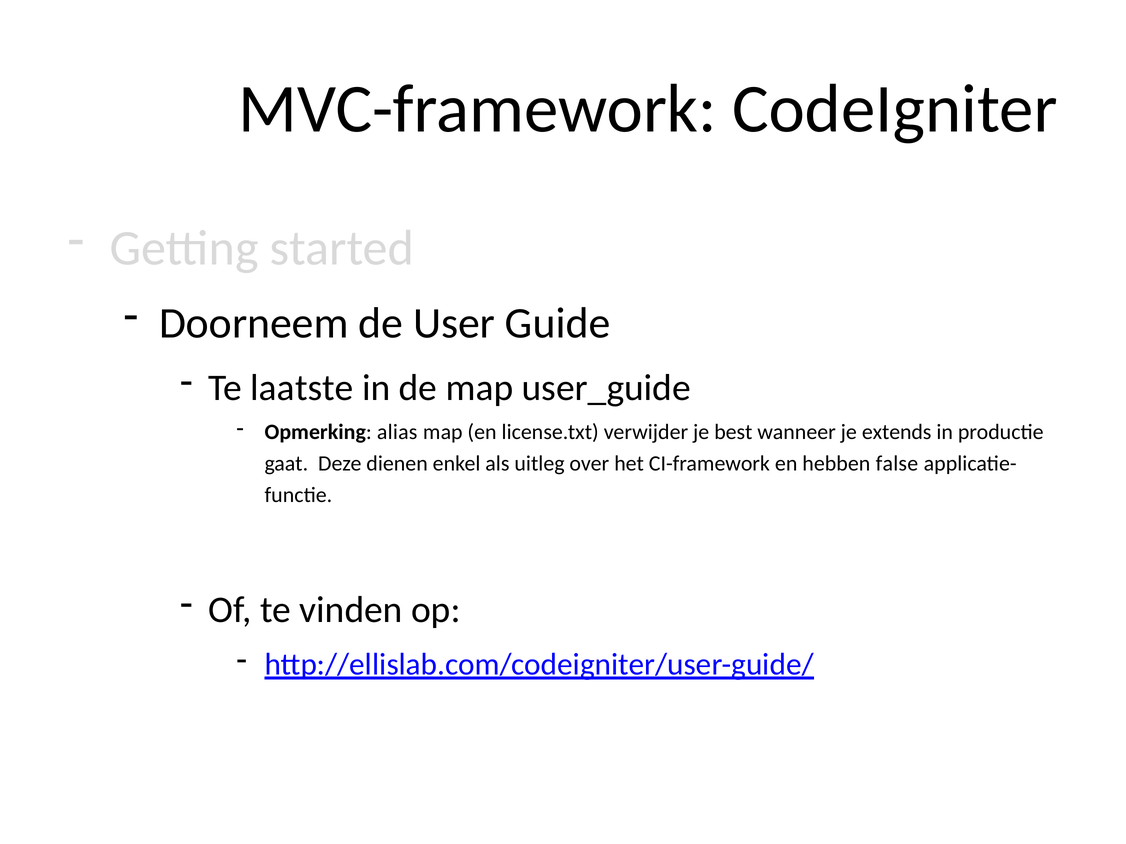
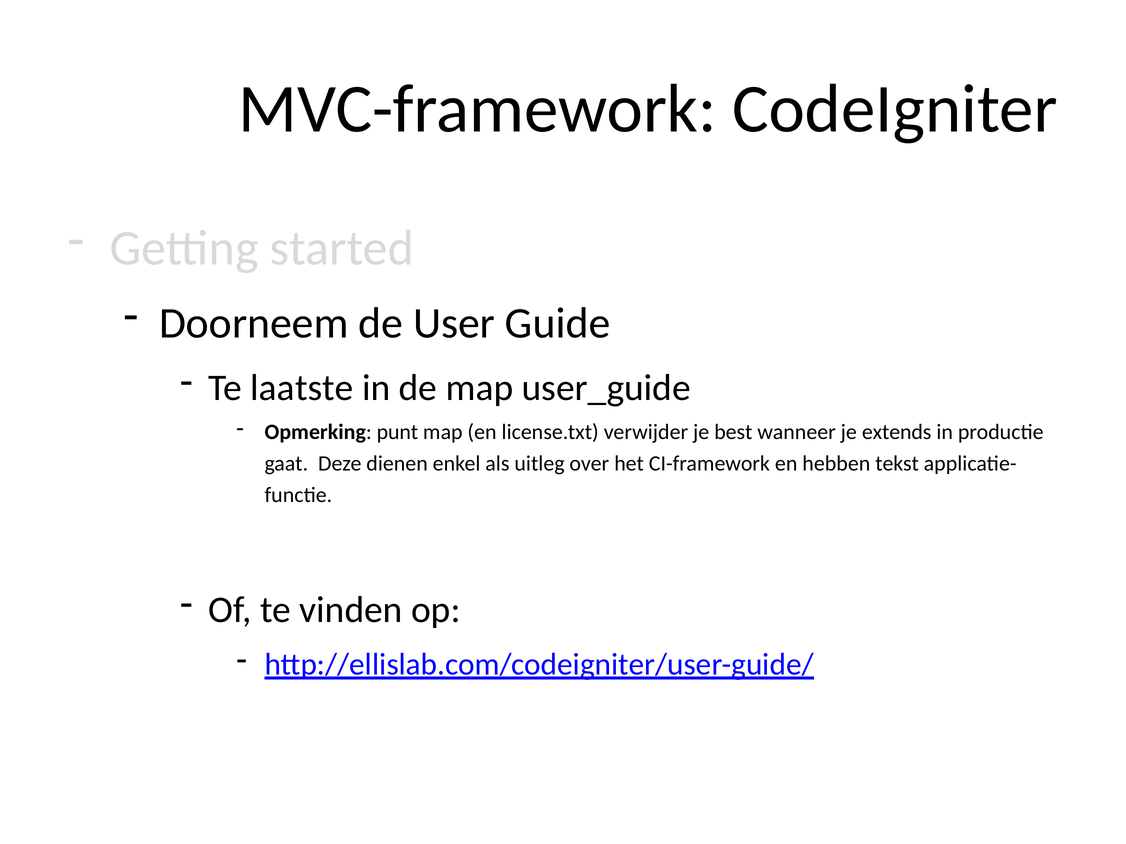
alias: alias -> punt (397, 432)
false: false -> tekst (897, 464)
